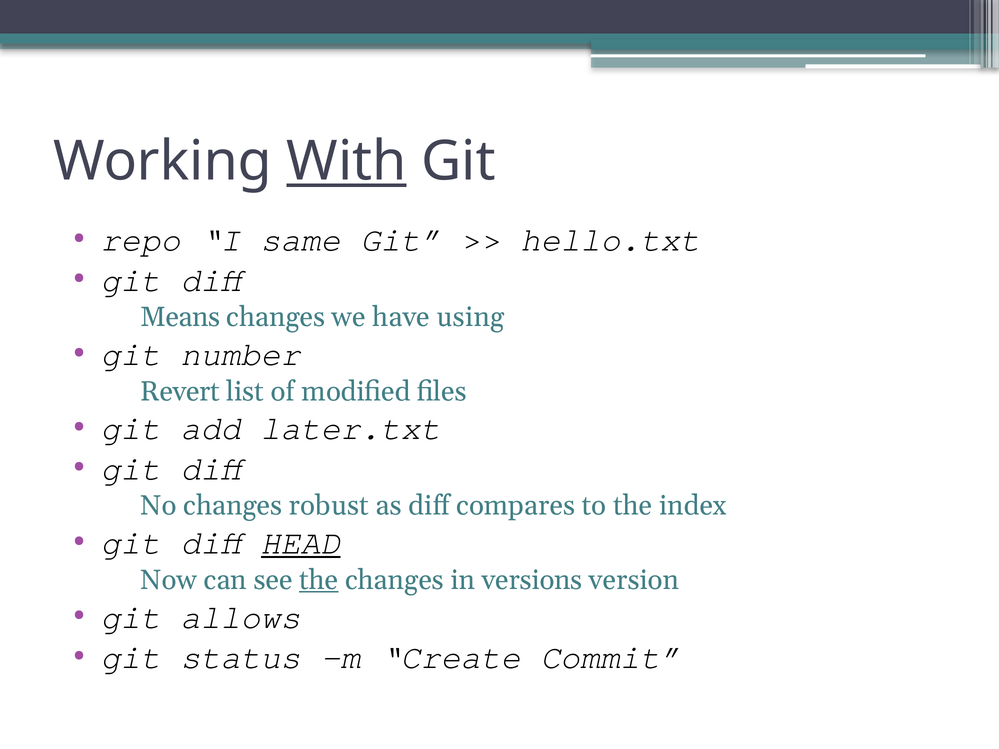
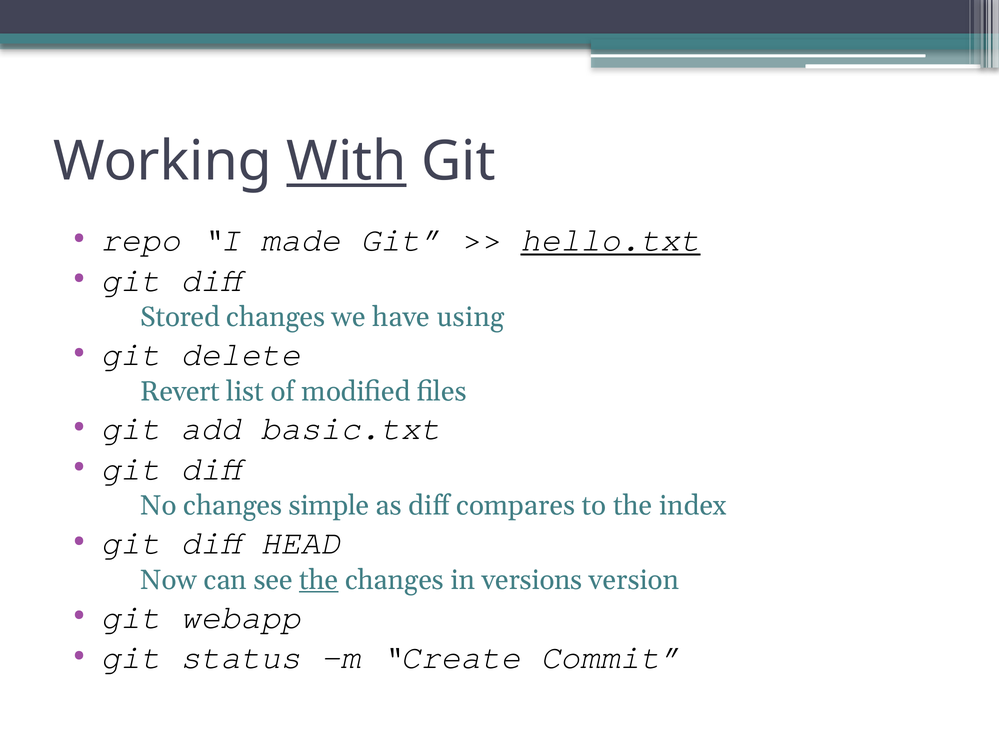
same: same -> made (301, 240)
hello.txt underline: none -> present (611, 240)
Means: Means -> Stored (180, 317)
number: number -> delete (241, 354)
later.txt: later.txt -> basic.txt (351, 429)
robust: robust -> simple (329, 506)
HEAD underline: present -> none (301, 543)
allows: allows -> webapp (241, 617)
